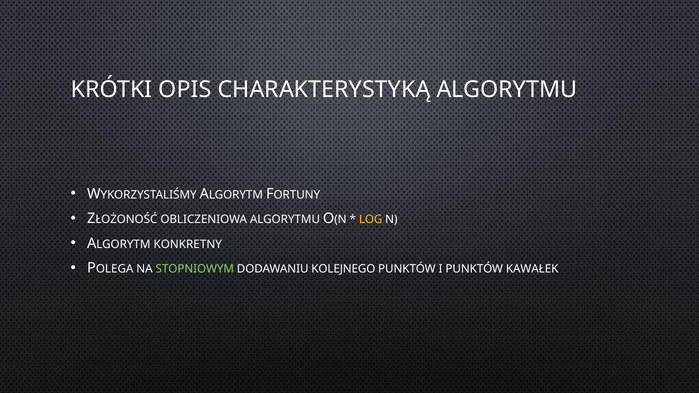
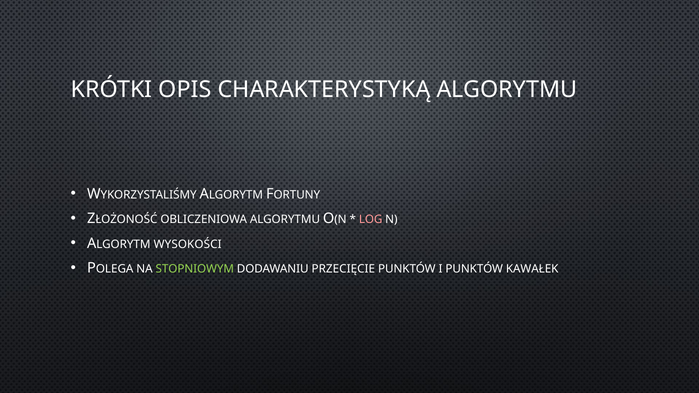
LOG colour: yellow -> pink (371, 220)
KONKRETNY: KONKRETNY -> WYSOKOŚCI (188, 244)
KOLEJNEGO: KOLEJNEGO -> PRZECIĘCIE (343, 269)
